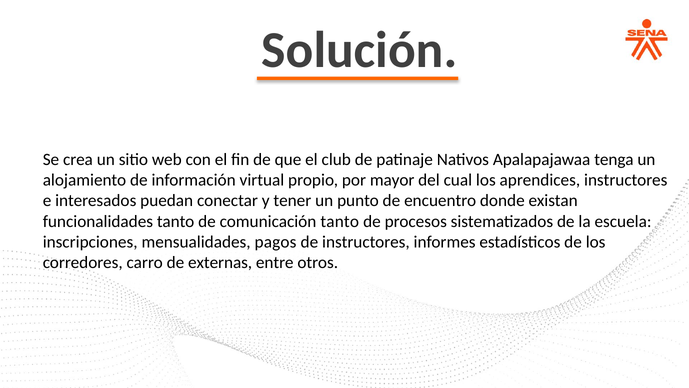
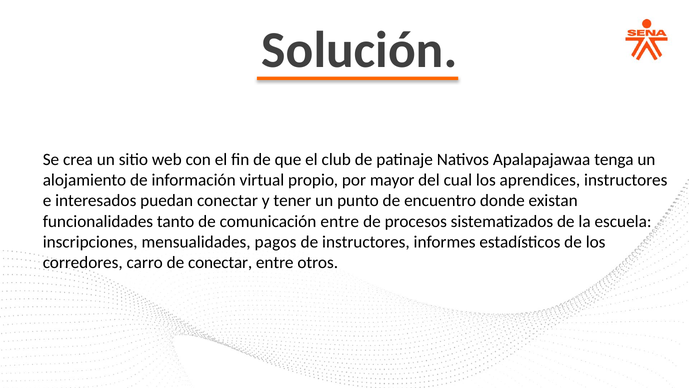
comunicación tanto: tanto -> entre (340, 221)
de externas: externas -> conectar (220, 263)
